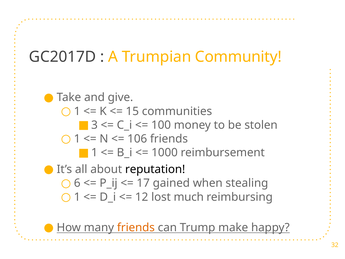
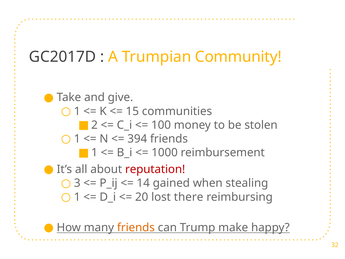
3: 3 -> 2 (94, 125)
106: 106 -> 394 (137, 139)
reputation colour: black -> red (155, 169)
6: 6 -> 3 (77, 183)
17: 17 -> 14 (143, 183)
12: 12 -> 20 (142, 197)
much: much -> there (189, 197)
